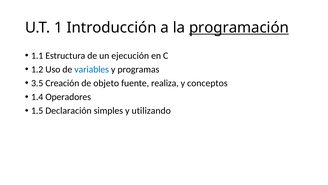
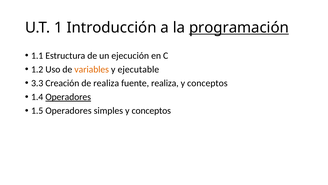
variables colour: blue -> orange (92, 69)
programas: programas -> ejecutable (138, 69)
3.5: 3.5 -> 3.3 (37, 83)
de objeto: objeto -> realiza (106, 83)
Operadores underline: none -> present (68, 97)
1.5 Declaración: Declaración -> Operadores (68, 110)
simples y utilizando: utilizando -> conceptos (151, 110)
